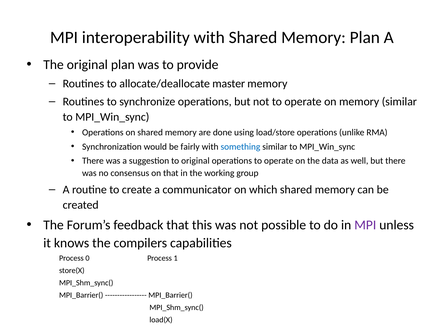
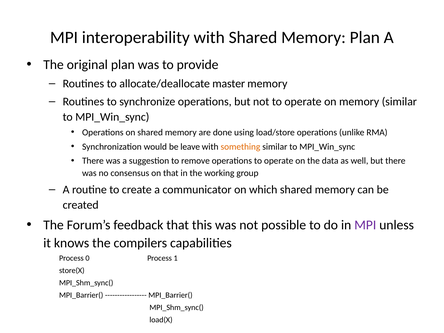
fairly: fairly -> leave (190, 147)
something colour: blue -> orange (240, 147)
to original: original -> remove (195, 161)
